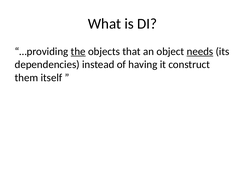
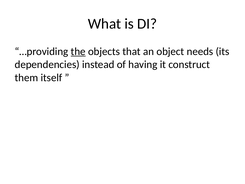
needs underline: present -> none (200, 51)
